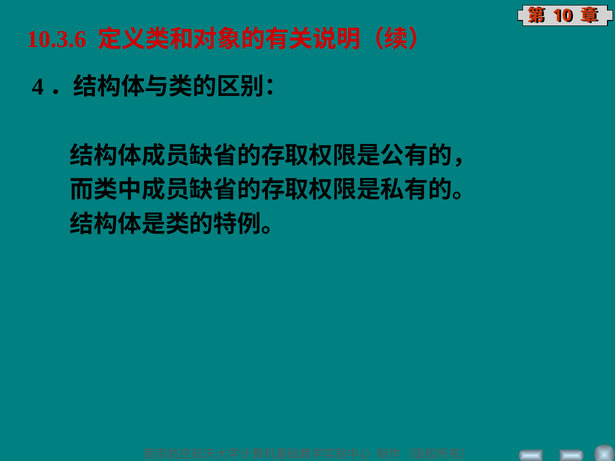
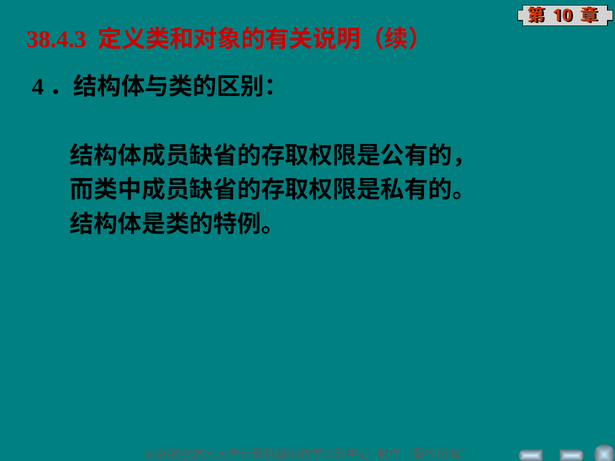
10.3.6: 10.3.6 -> 38.4.3 (56, 40)
